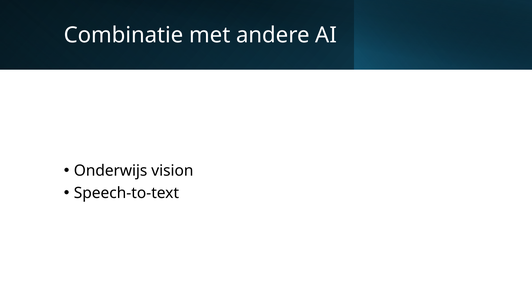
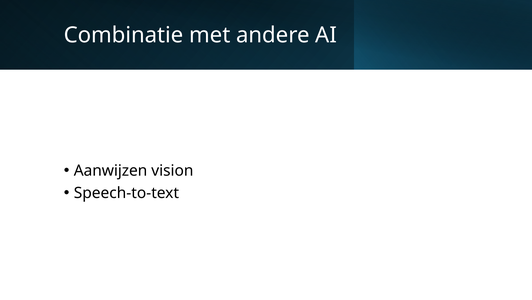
Onderwijs: Onderwijs -> Aanwijzen (111, 170)
